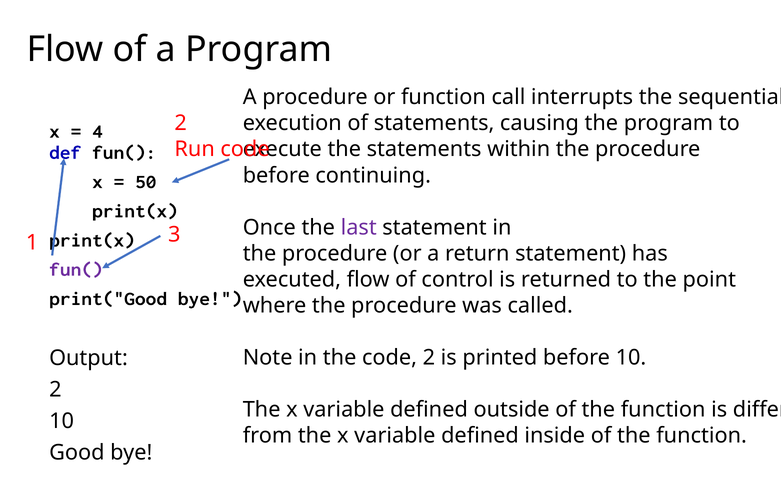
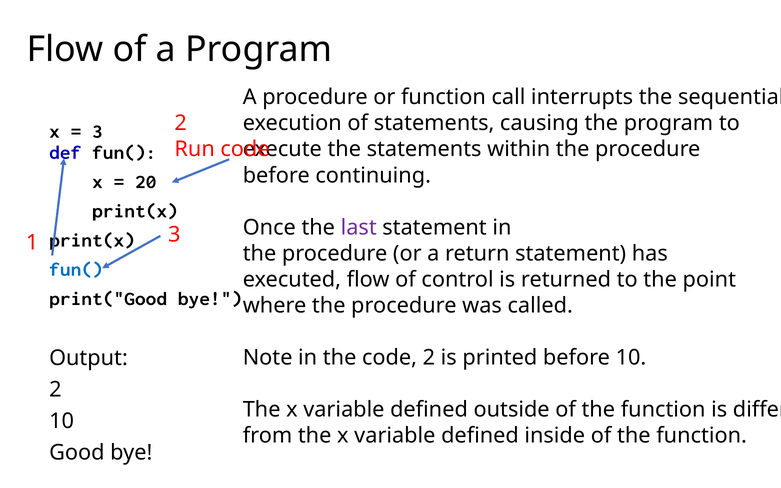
4: 4 -> 3 (97, 131)
50: 50 -> 20 (146, 182)
fun( colour: purple -> blue (76, 269)
